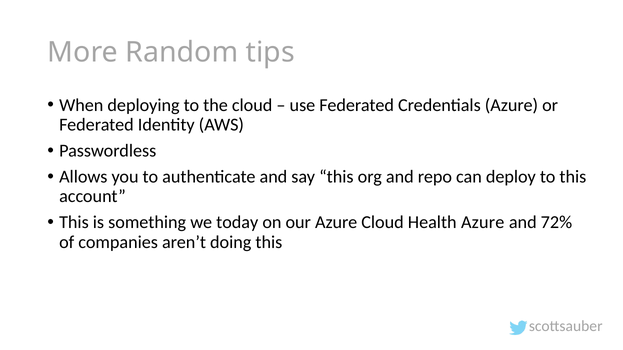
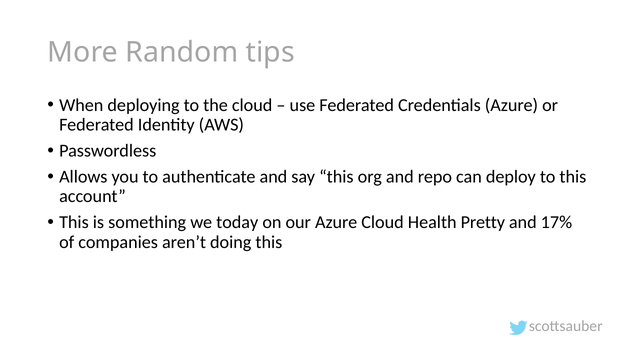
Health Azure: Azure -> Pretty (483, 223)
72%: 72% -> 17% (556, 223)
